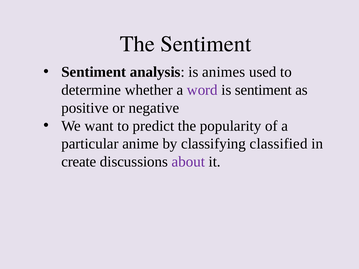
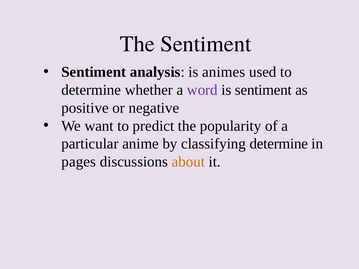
classifying classified: classified -> determine (279, 144)
create: create -> pages (79, 162)
about colour: purple -> orange (188, 162)
